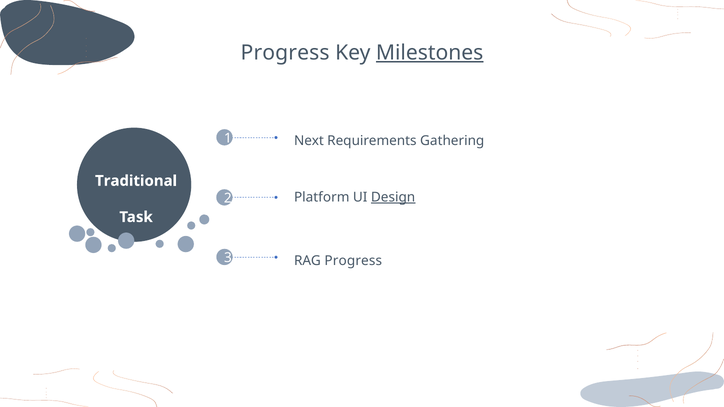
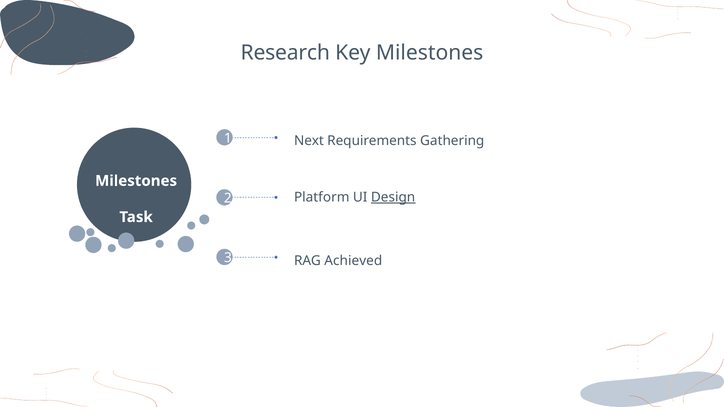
Progress: Progress -> Research (285, 53)
Milestones underline: present -> none (430, 53)
Traditional: Traditional -> Milestones (136, 181)
RAG Progress: Progress -> Achieved (353, 261)
